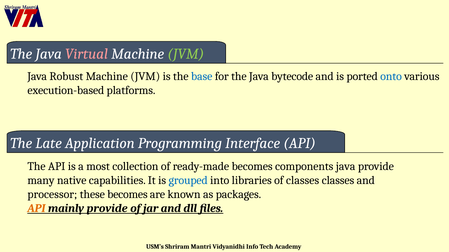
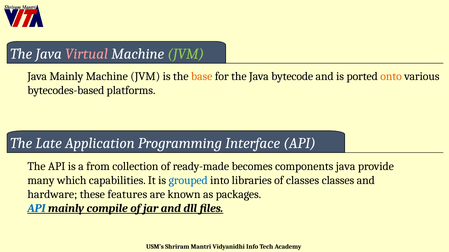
Java Robust: Robust -> Mainly (66, 77)
base colour: blue -> orange (202, 77)
onto colour: blue -> orange (391, 77)
execution-based: execution-based -> bytecodes-based (66, 91)
most: most -> from (98, 167)
native: native -> which (72, 181)
processor: processor -> hardware (52, 195)
these becomes: becomes -> features (127, 195)
API colour: orange -> blue (36, 209)
mainly provide: provide -> compile (107, 209)
